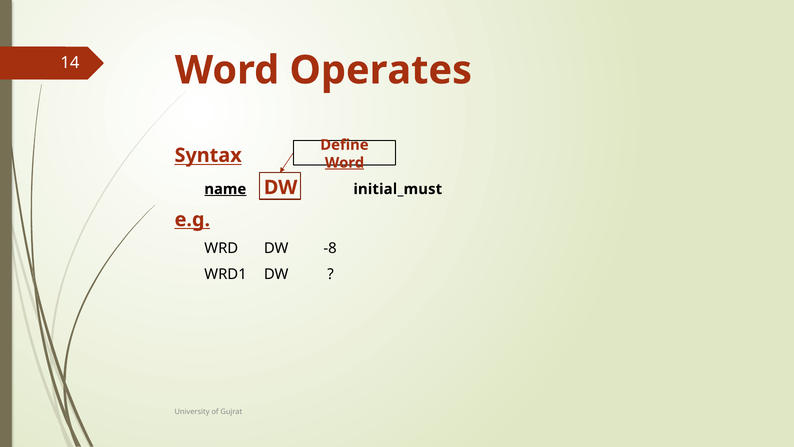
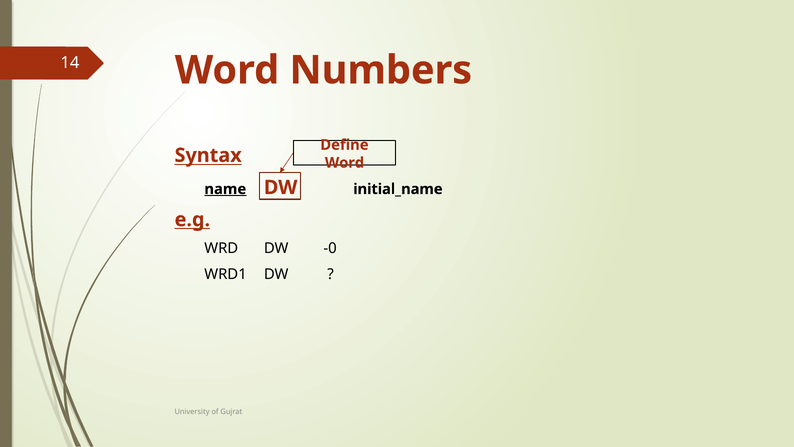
Operates: Operates -> Numbers (381, 70)
Word underline: present -> none (345, 163)
initial_must: initial_must -> initial_name (398, 189)
-8: -8 -> -0 (330, 248)
